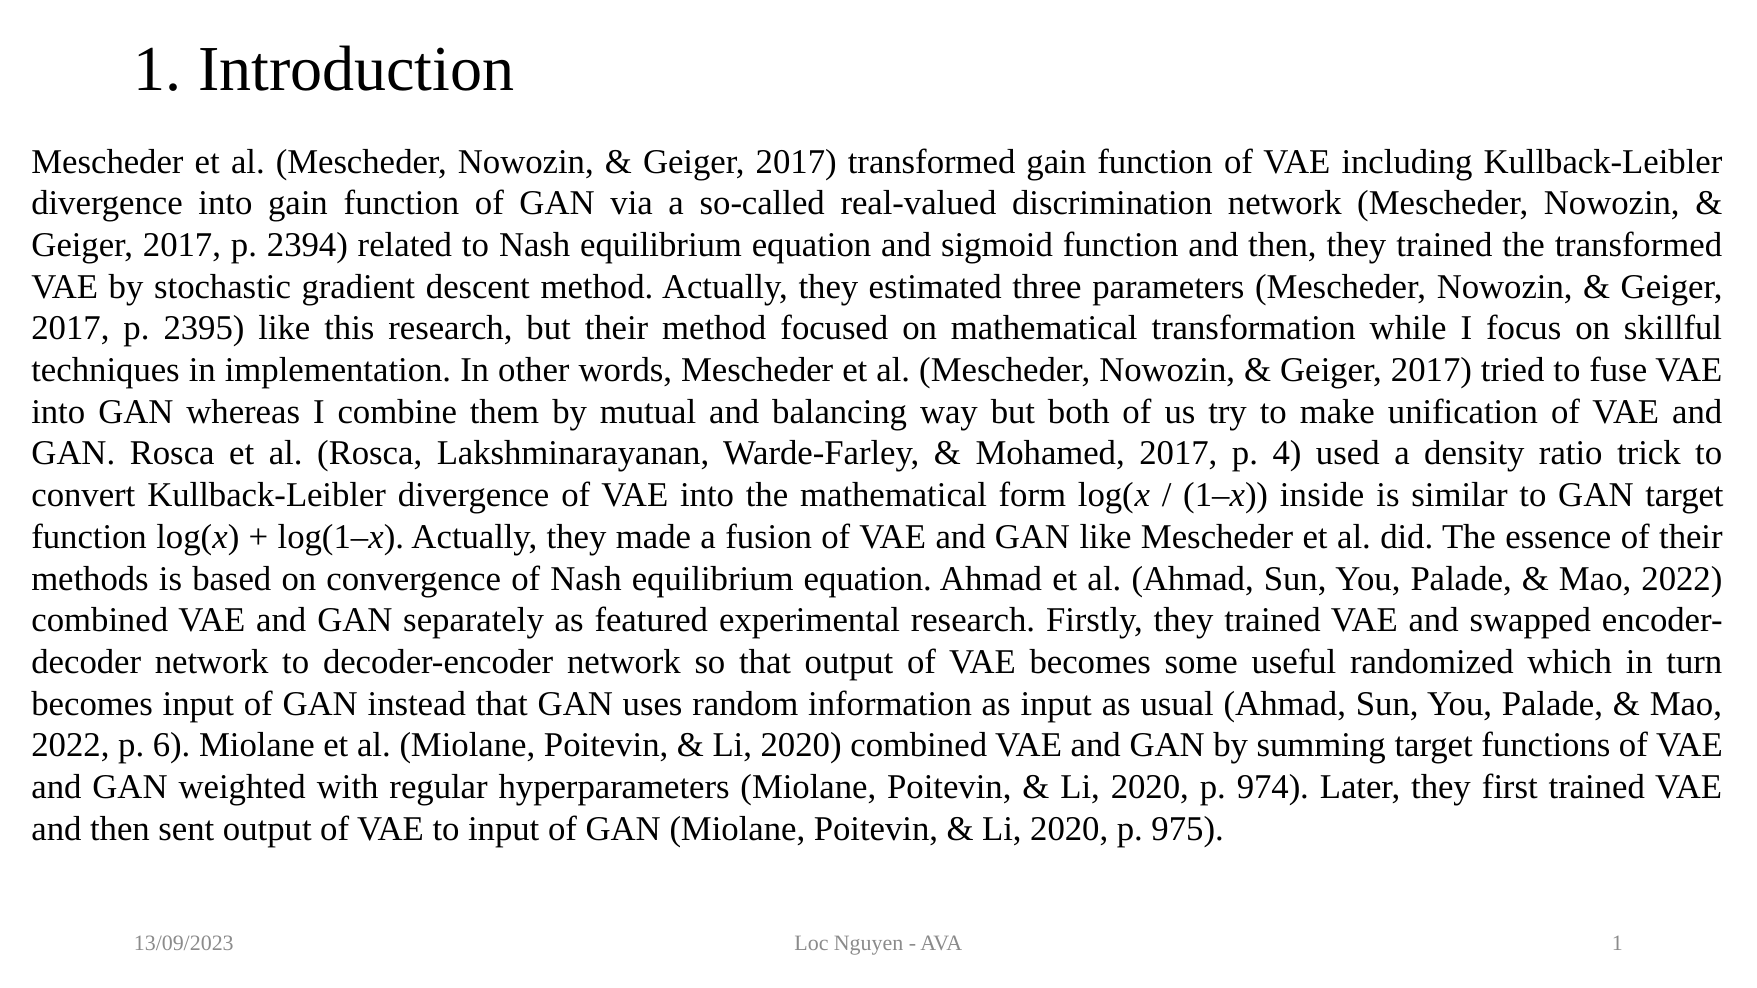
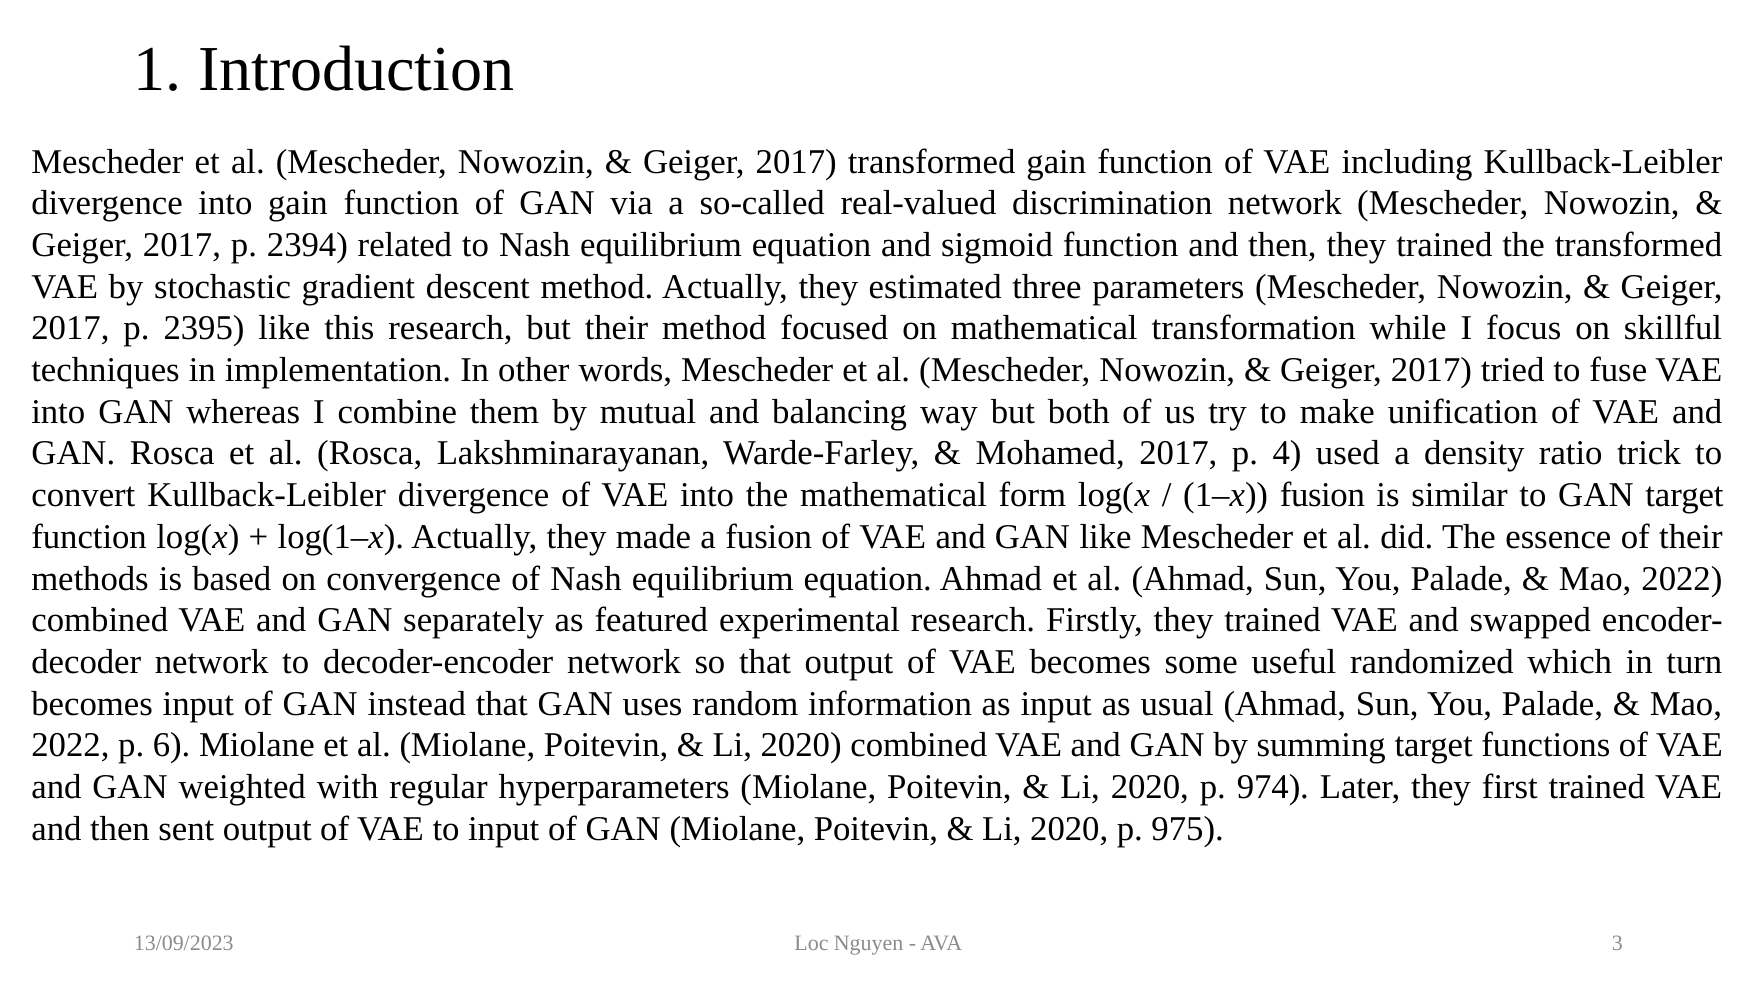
1–x inside: inside -> fusion (1322, 495)
AVA 1: 1 -> 3 (1617, 944)
